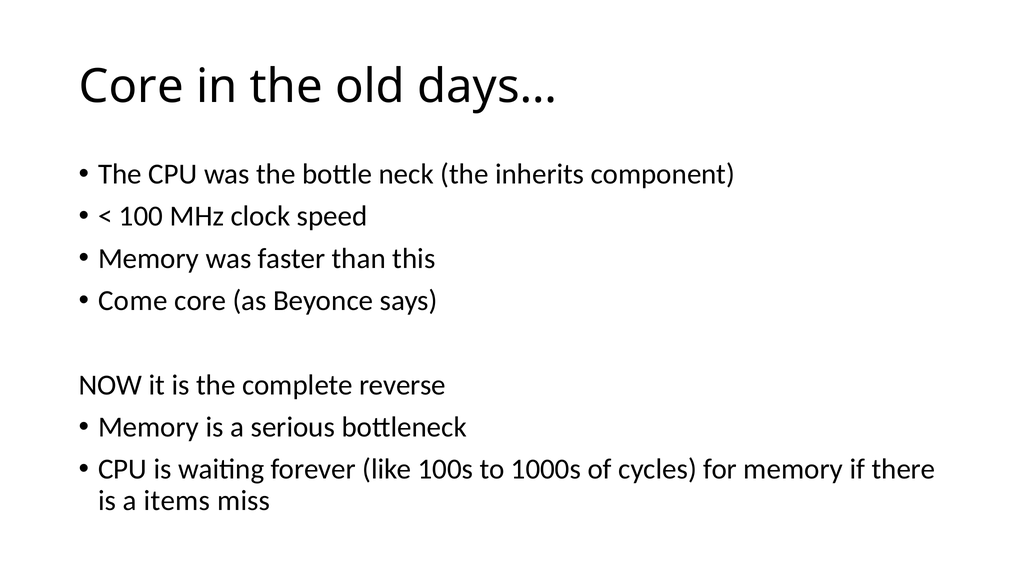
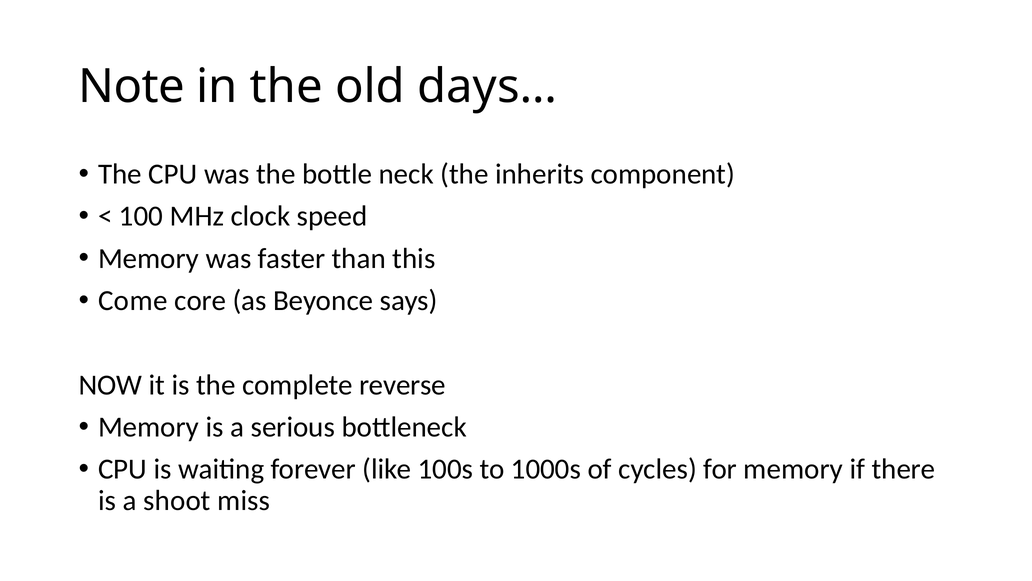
Core: Core -> Note (132, 87)
items: items -> shoot (177, 500)
